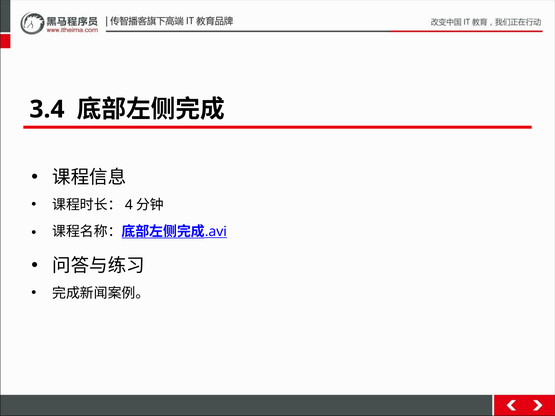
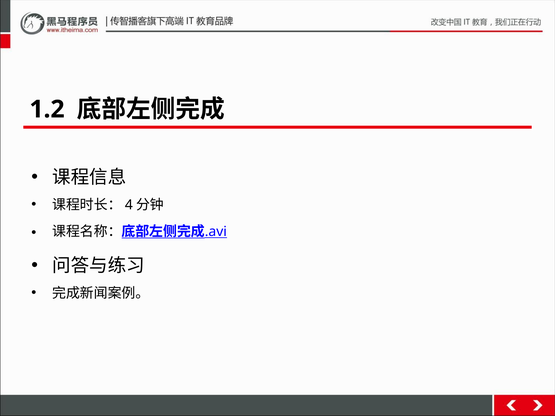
3.4: 3.4 -> 1.2 (47, 109)
